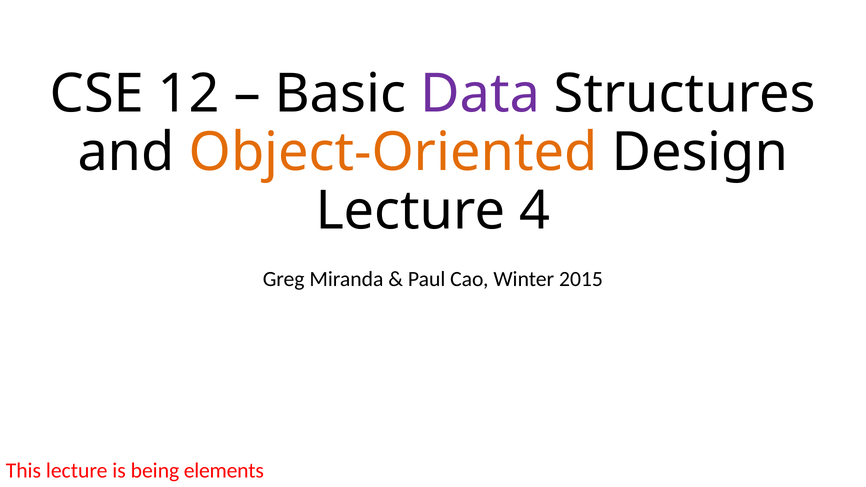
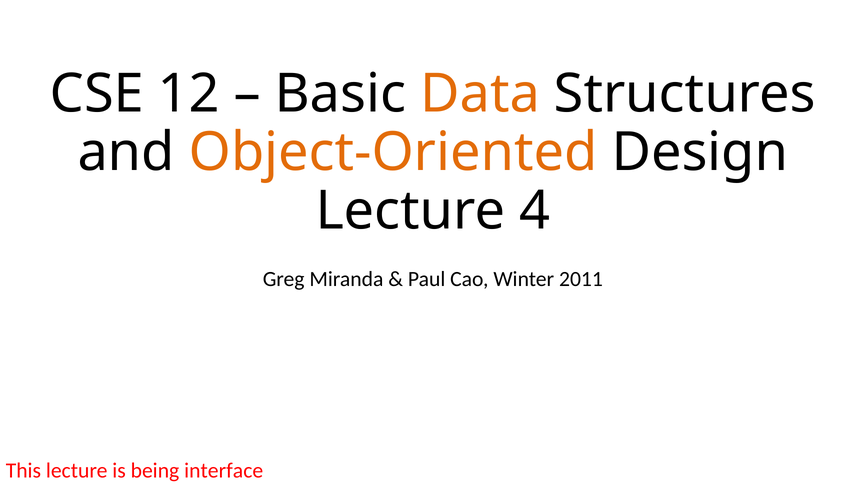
Data colour: purple -> orange (480, 94)
2015: 2015 -> 2011 (581, 279)
elements: elements -> interface (224, 471)
